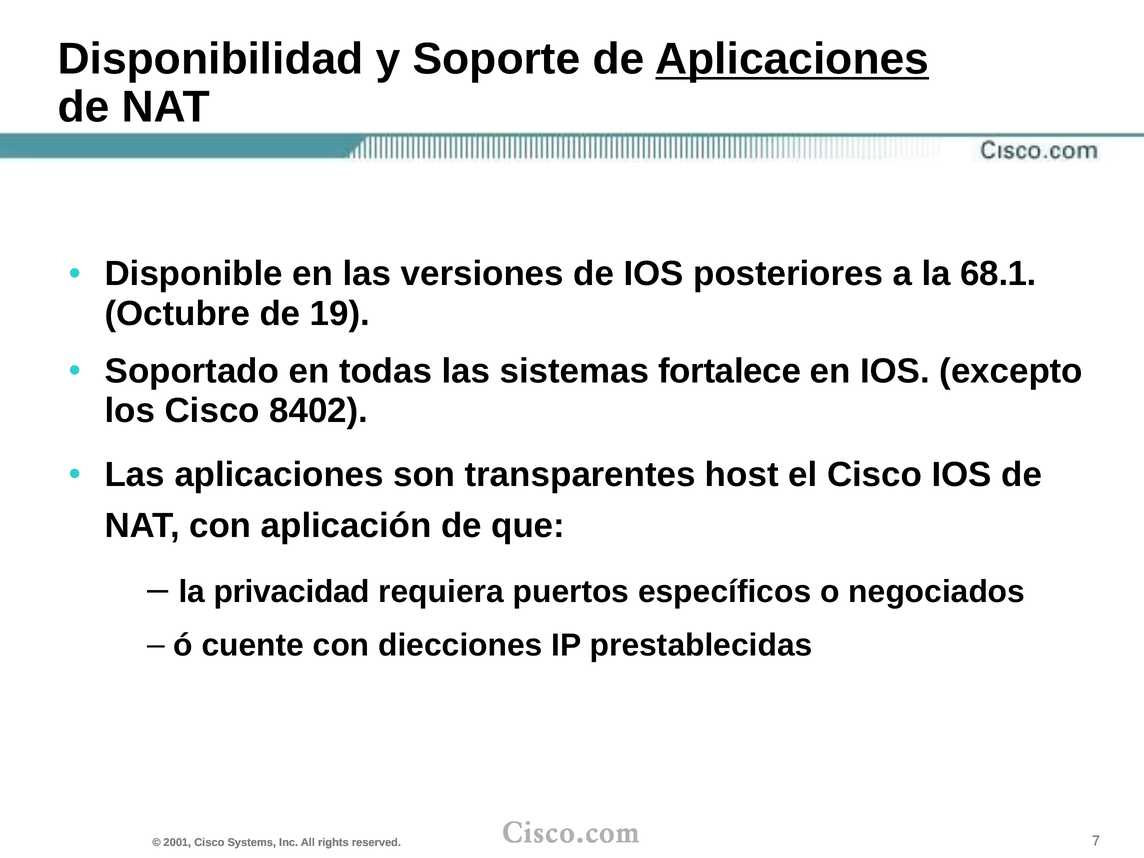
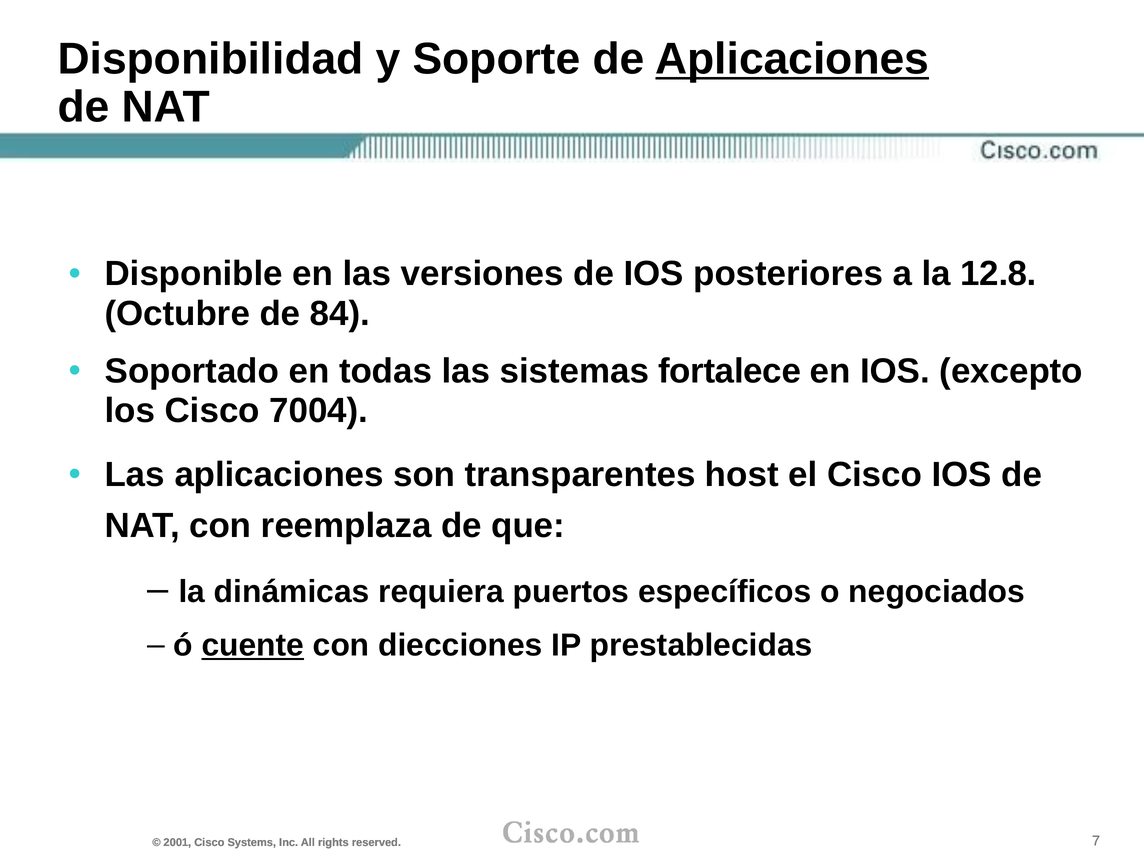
68.1: 68.1 -> 12.8 (998, 274)
19: 19 -> 84 (340, 314)
8402: 8402 -> 7004 (319, 411)
aplicación: aplicación -> reemplaza (346, 526)
privacidad: privacidad -> dinámicas (292, 592)
cuente underline: none -> present (253, 645)
